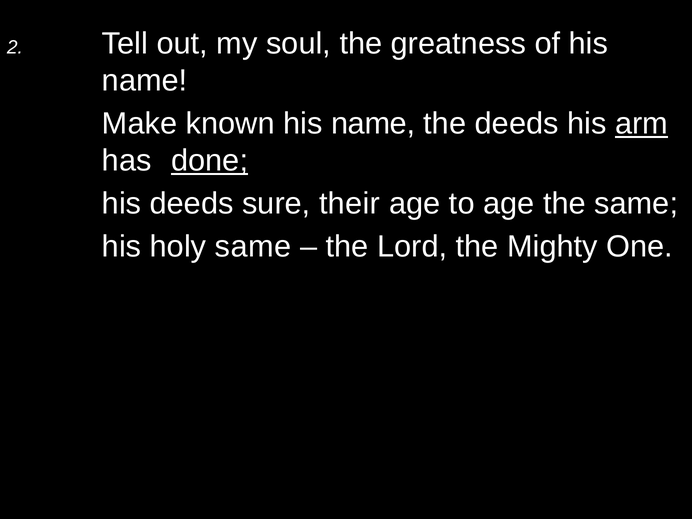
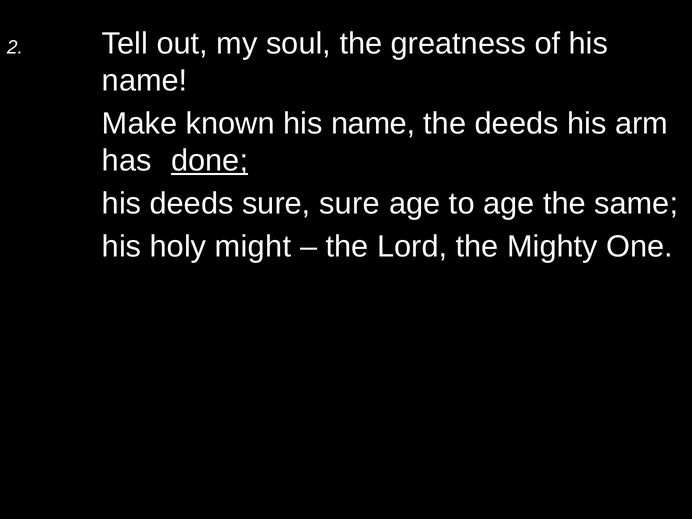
arm underline: present -> none (642, 124)
sure their: their -> sure (350, 204)
holy same: same -> might (253, 247)
